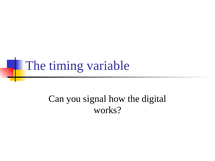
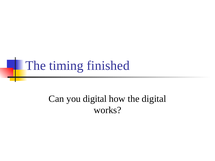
variable: variable -> finished (108, 66)
you signal: signal -> digital (95, 99)
